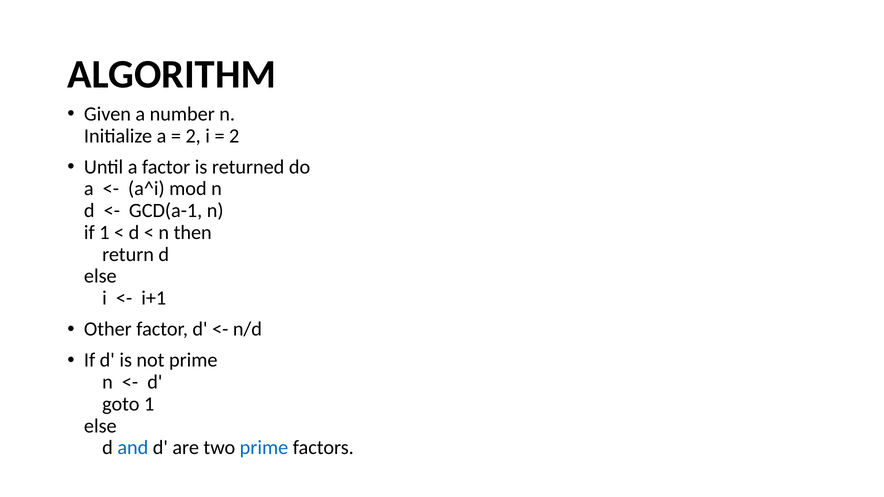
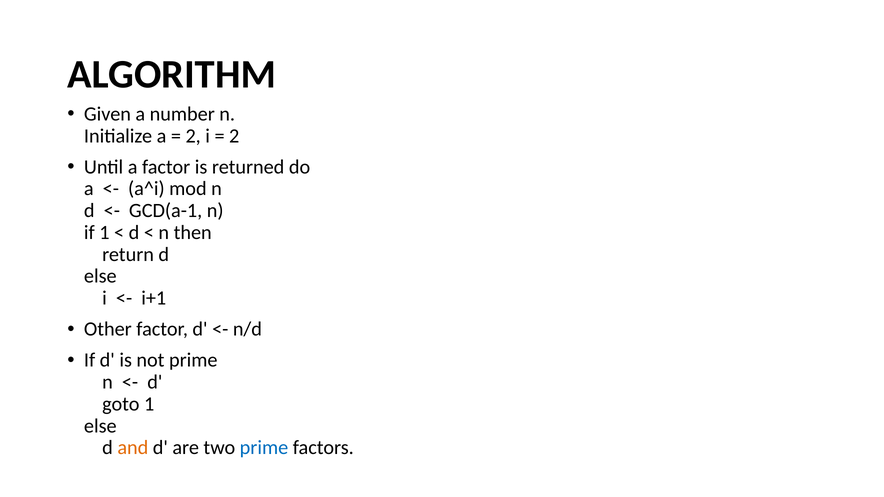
and colour: blue -> orange (133, 448)
